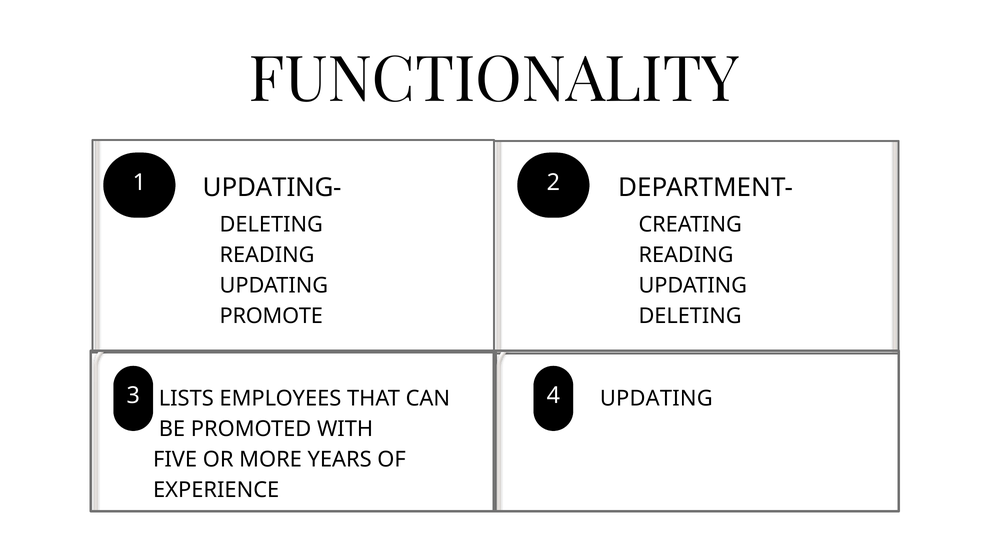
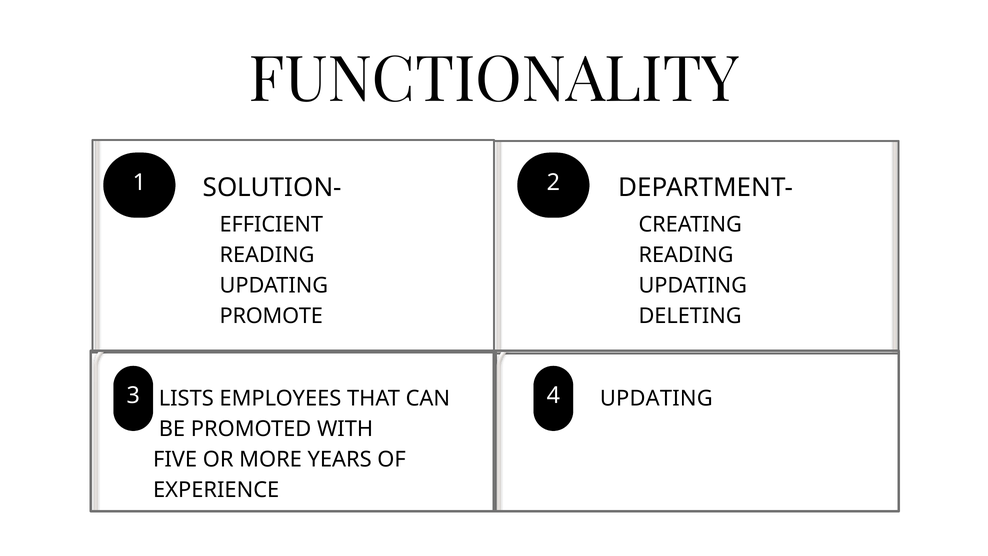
UPDATING-: UPDATING- -> SOLUTION- (272, 188)
DELETING: DELETING -> EFFICIENT (271, 224)
